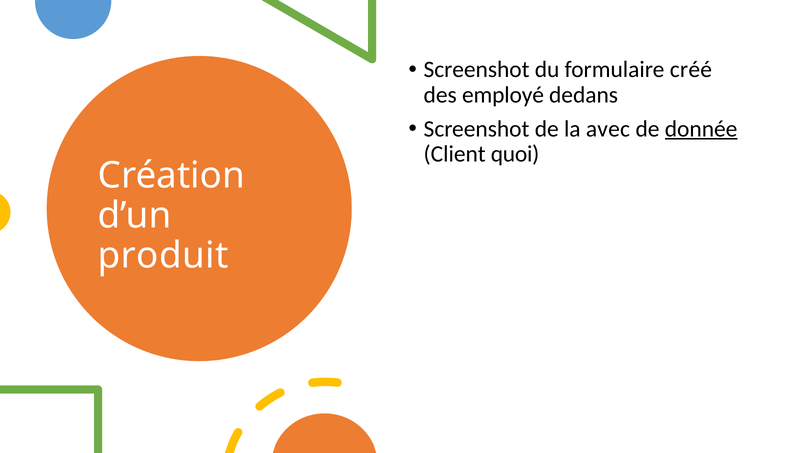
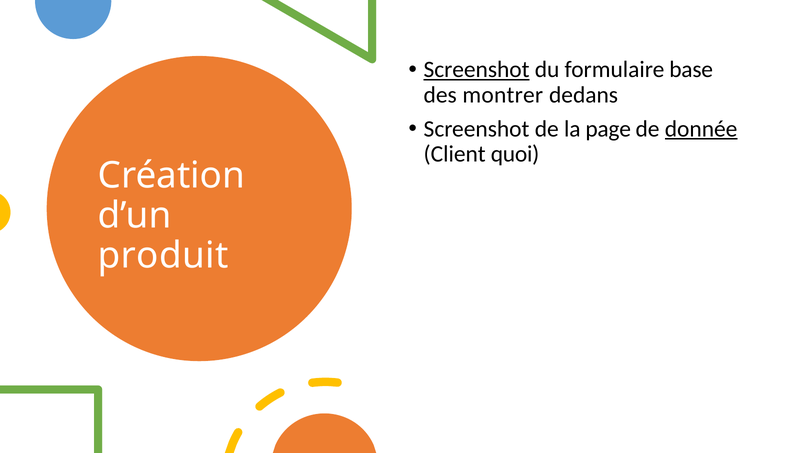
Screenshot underline: none -> present (477, 70)
créé: créé -> base (691, 70)
employé: employé -> montrer (503, 95)
avec: avec -> page (608, 129)
